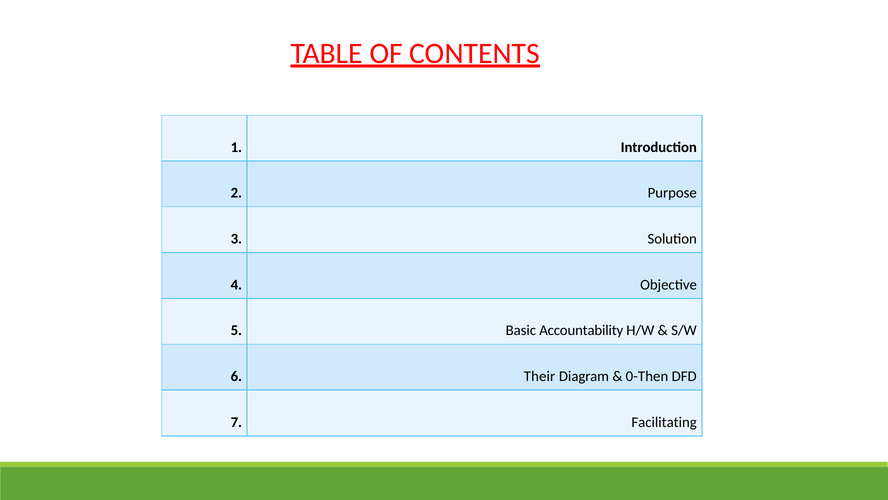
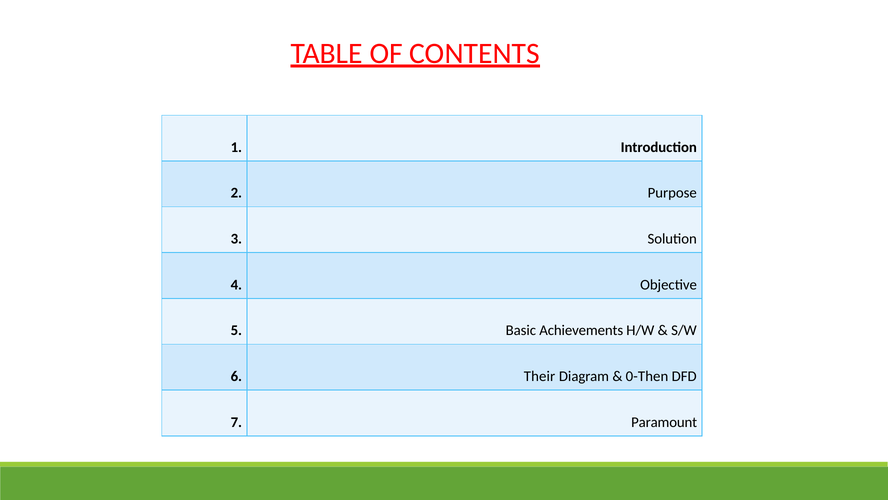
Accountability: Accountability -> Achievements (581, 330)
Facilitating: Facilitating -> Paramount (664, 422)
